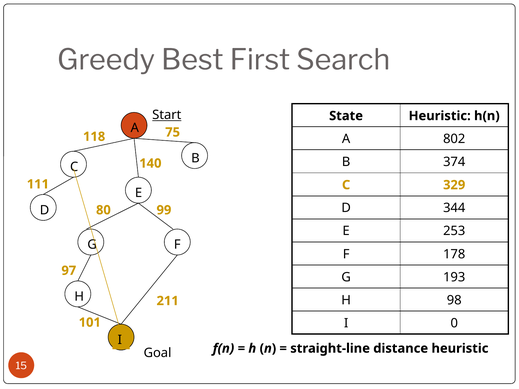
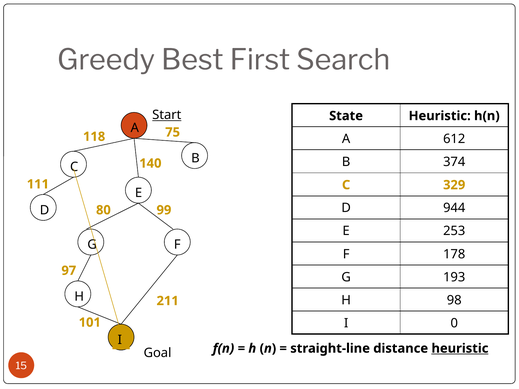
802: 802 -> 612 (454, 139)
344: 344 -> 944 (454, 208)
heuristic underline: none -> present (460, 349)
